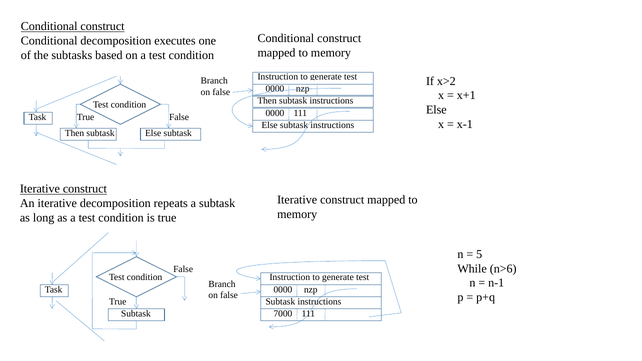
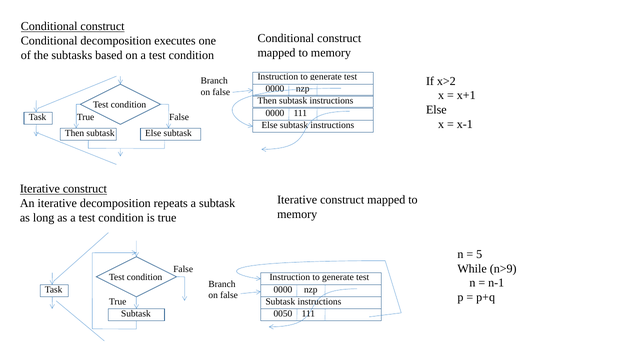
n>6: n>6 -> n>9 (503, 269)
7000: 7000 -> 0050 (283, 314)
